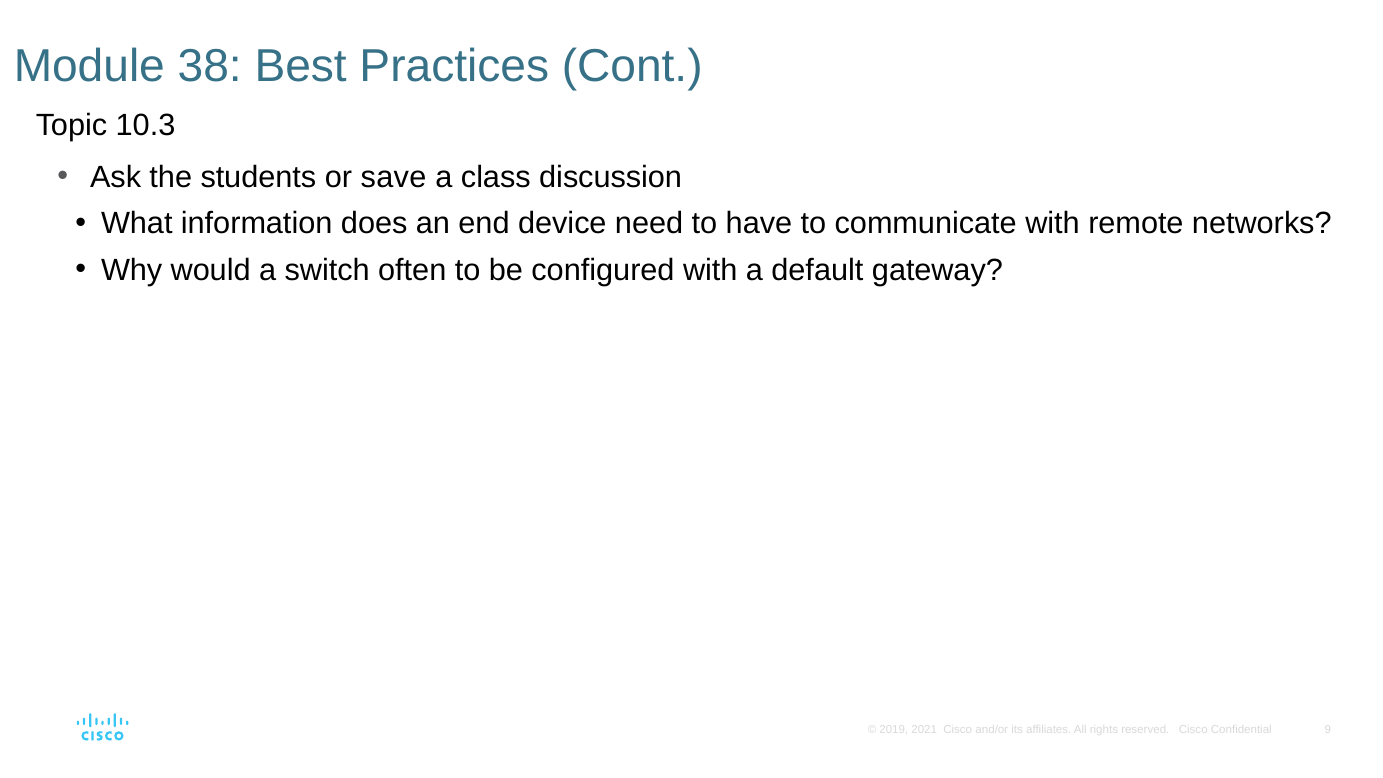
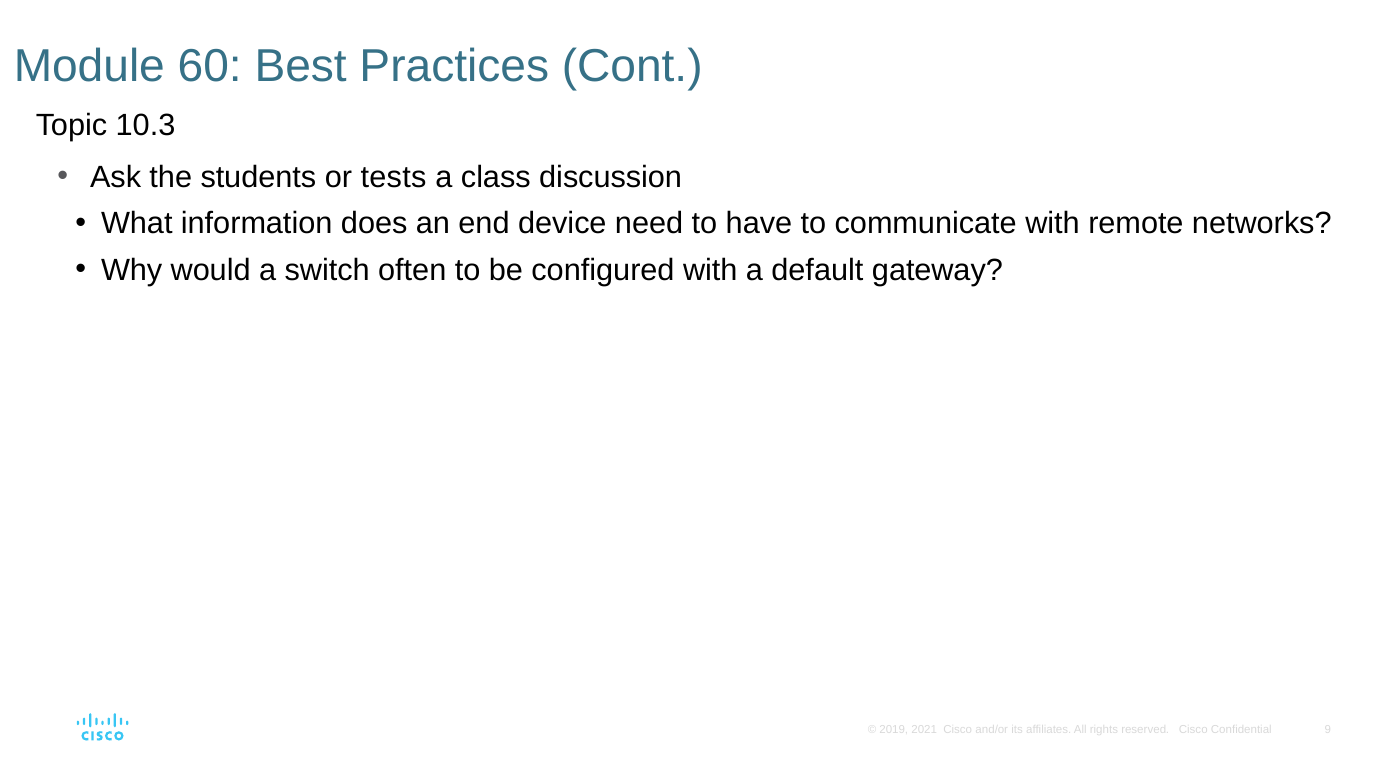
38: 38 -> 60 (210, 67)
save: save -> tests (394, 177)
